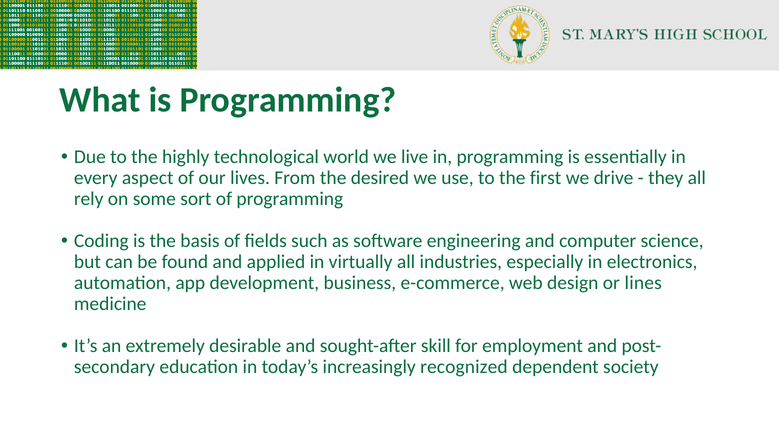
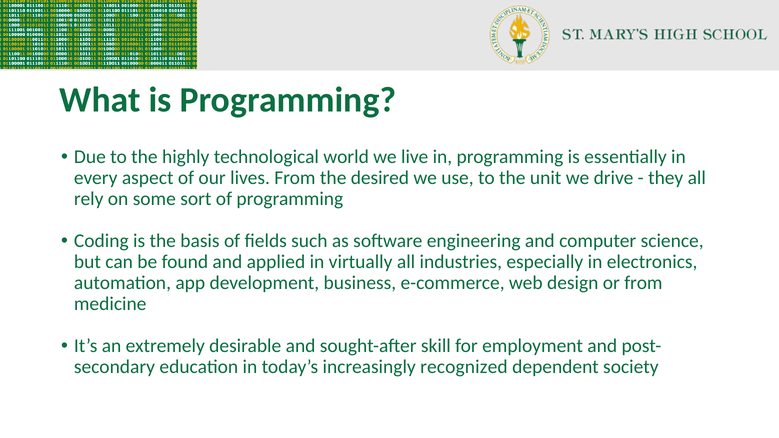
first: first -> unit (546, 178)
or lines: lines -> from (643, 283)
